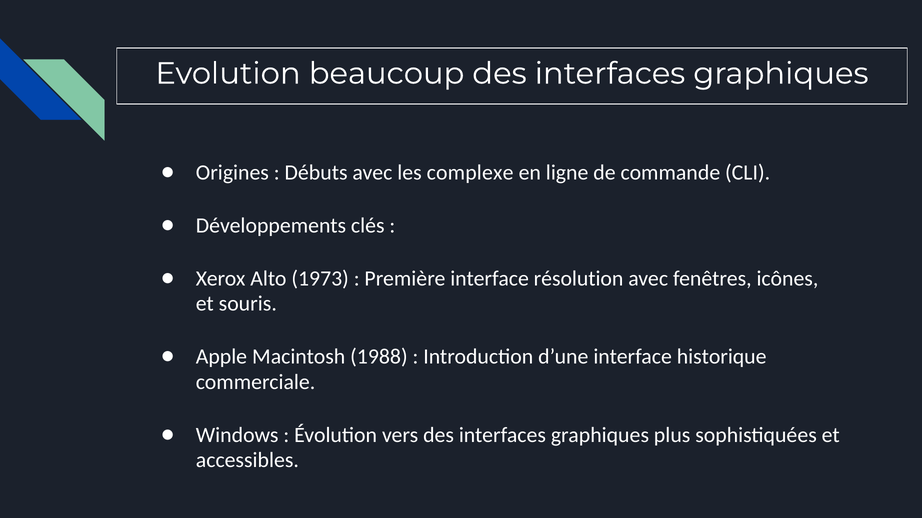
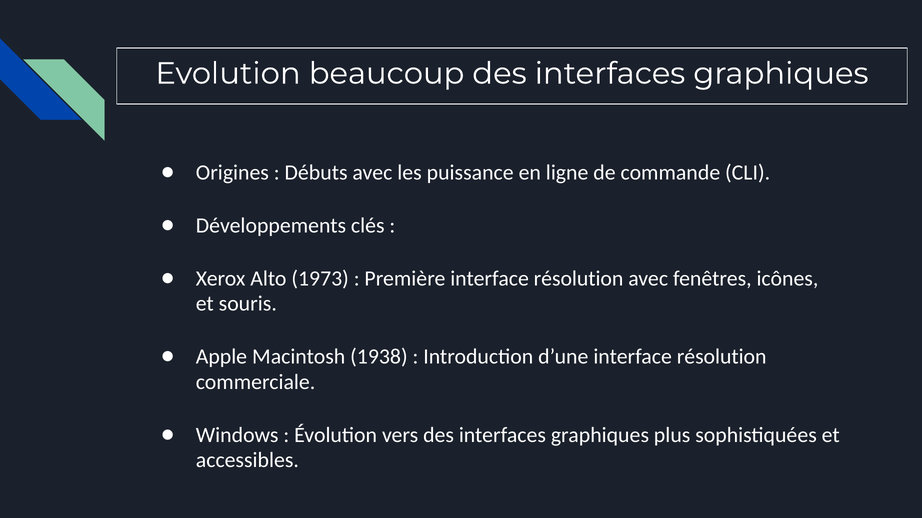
complexe: complexe -> puissance (470, 173)
1988: 1988 -> 1938 (379, 357)
d’une interface historique: historique -> résolution (722, 357)
